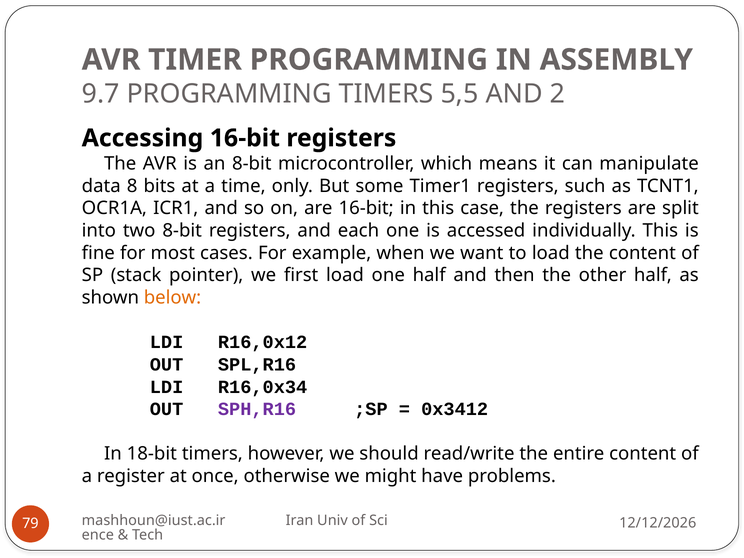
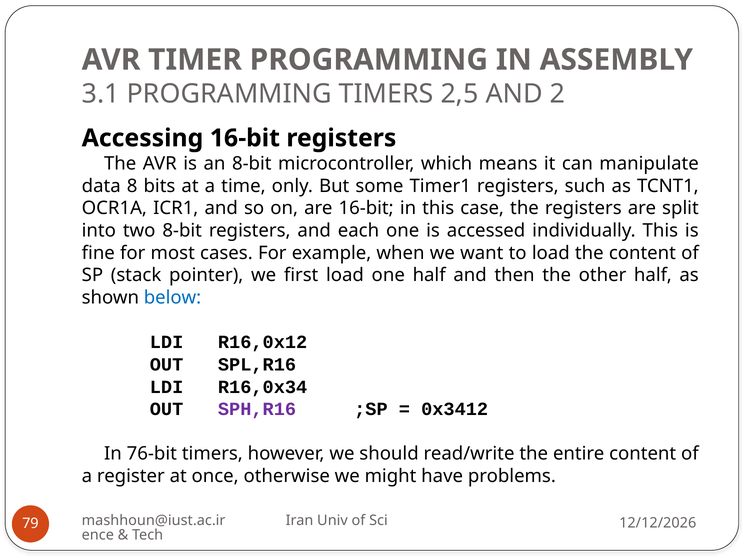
9.7: 9.7 -> 3.1 (101, 94)
5,5: 5,5 -> 2,5 (460, 94)
below colour: orange -> blue (172, 298)
18-bit: 18-bit -> 76-bit (152, 454)
